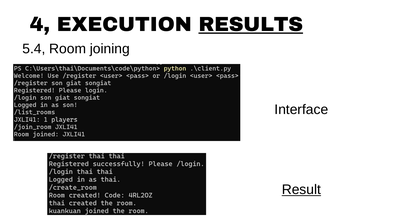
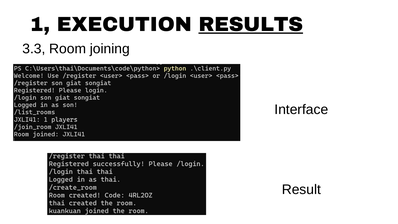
4: 4 -> 1 (40, 24)
5.4: 5.4 -> 3.3 (34, 49)
Result underline: present -> none (301, 190)
